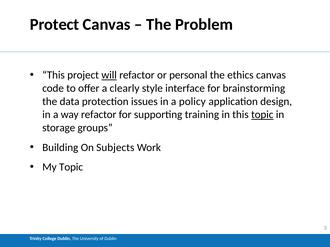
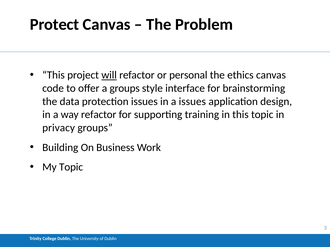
a clearly: clearly -> groups (125, 88)
a policy: policy -> issues (192, 102)
topic underline: present -> none (262, 115)
storage: storage -> privacy (59, 128)
Subjects: Subjects -> Business (115, 148)
